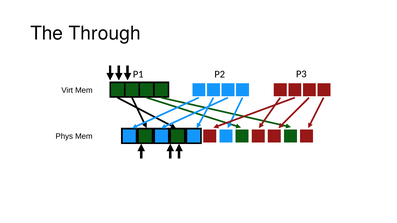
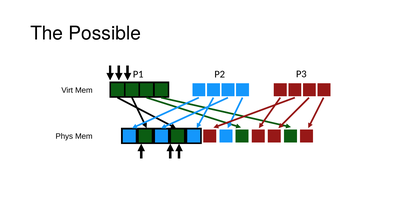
Through: Through -> Possible (105, 33)
